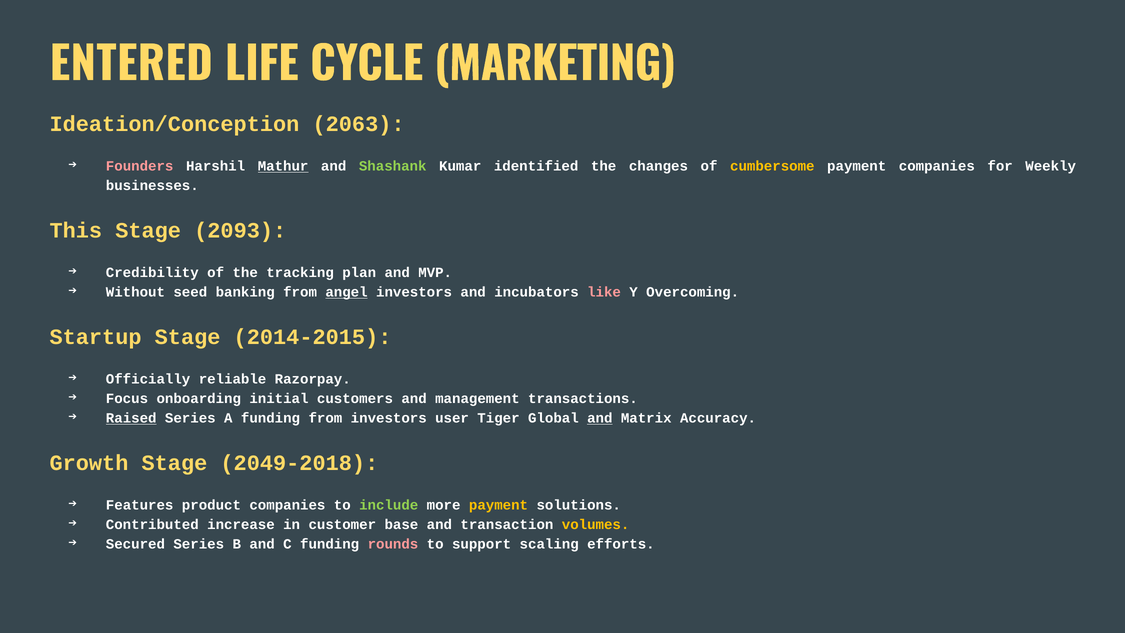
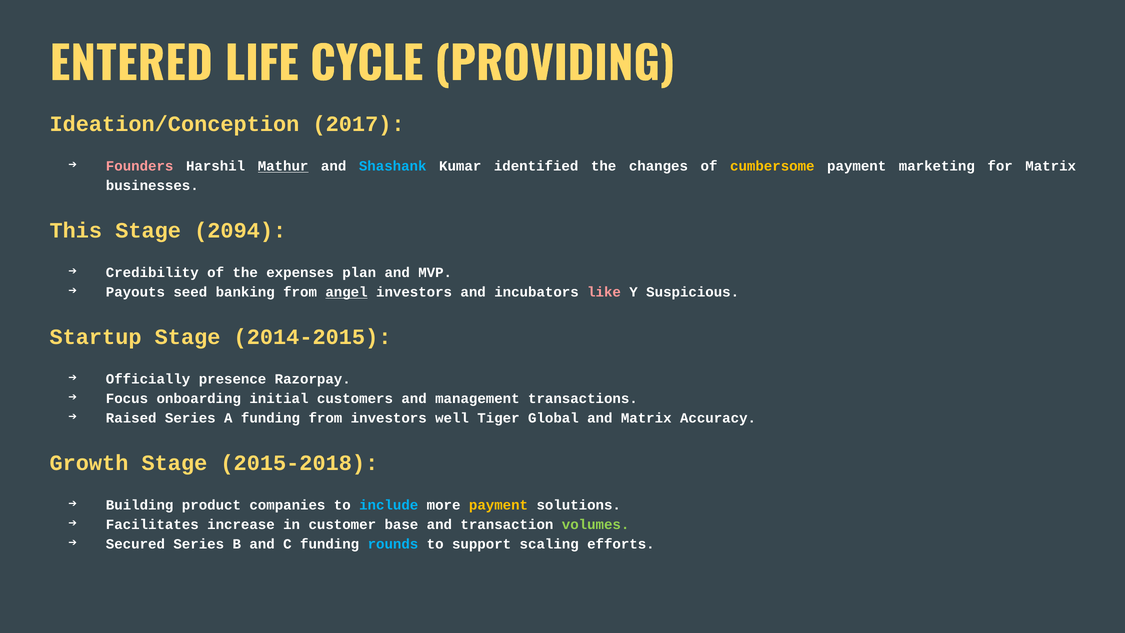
MARKETING: MARKETING -> PROVIDING (555, 65)
2063: 2063 -> 2017 (359, 124)
Shashank colour: light green -> light blue (393, 166)
payment companies: companies -> marketing (937, 166)
for Weekly: Weekly -> Matrix (1051, 166)
2093: 2093 -> 2094 (240, 230)
tracking: tracking -> expenses (300, 273)
Without: Without -> Payouts (135, 292)
Overcoming: Overcoming -> Suspicious (693, 292)
reliable: reliable -> presence (233, 379)
Raised underline: present -> none (131, 418)
user: user -> well (452, 418)
and underline: present -> none (600, 418)
2049-2018: 2049-2018 -> 2015-2018 (299, 463)
Features: Features -> Building (140, 505)
include colour: light green -> light blue (389, 505)
Contributed: Contributed -> Facilitates (152, 525)
volumes colour: yellow -> light green (596, 525)
rounds colour: pink -> light blue (393, 544)
